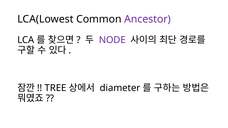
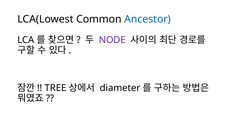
Ancestor colour: purple -> blue (147, 19)
